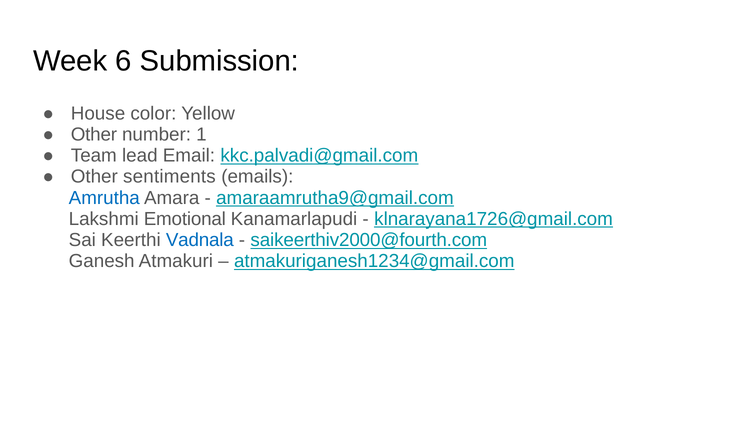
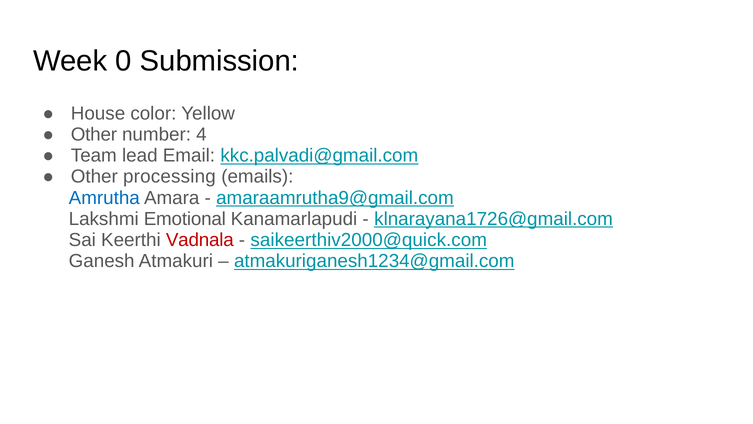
6: 6 -> 0 (124, 61)
1: 1 -> 4 (201, 134)
sentiments: sentiments -> processing (169, 177)
Vadnala colour: blue -> red (200, 240)
saikeerthiv2000@fourth.com: saikeerthiv2000@fourth.com -> saikeerthiv2000@quick.com (369, 240)
